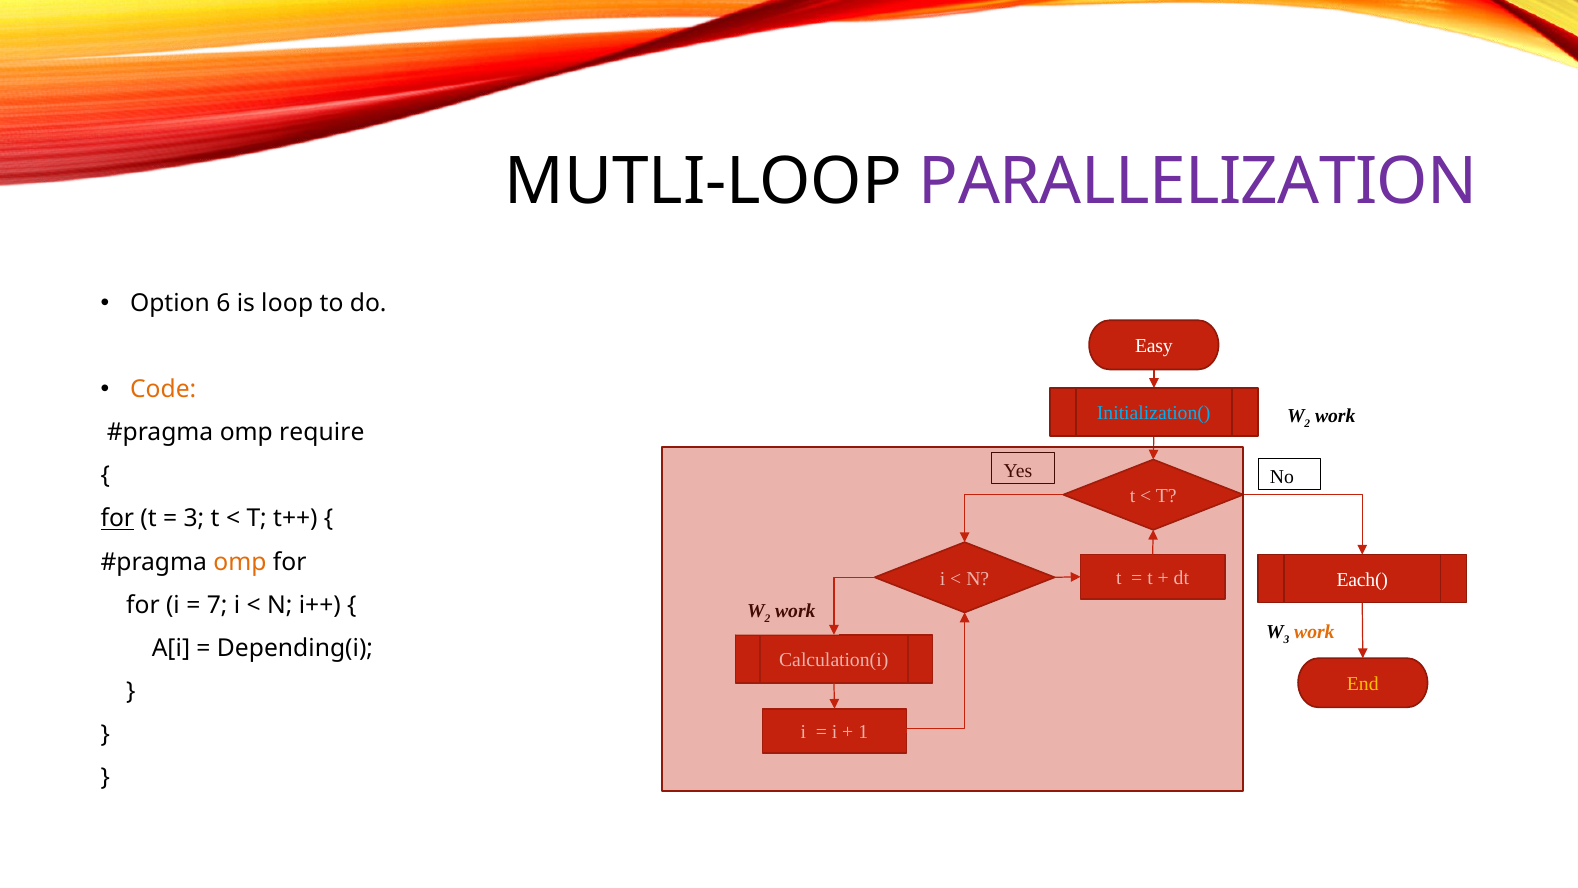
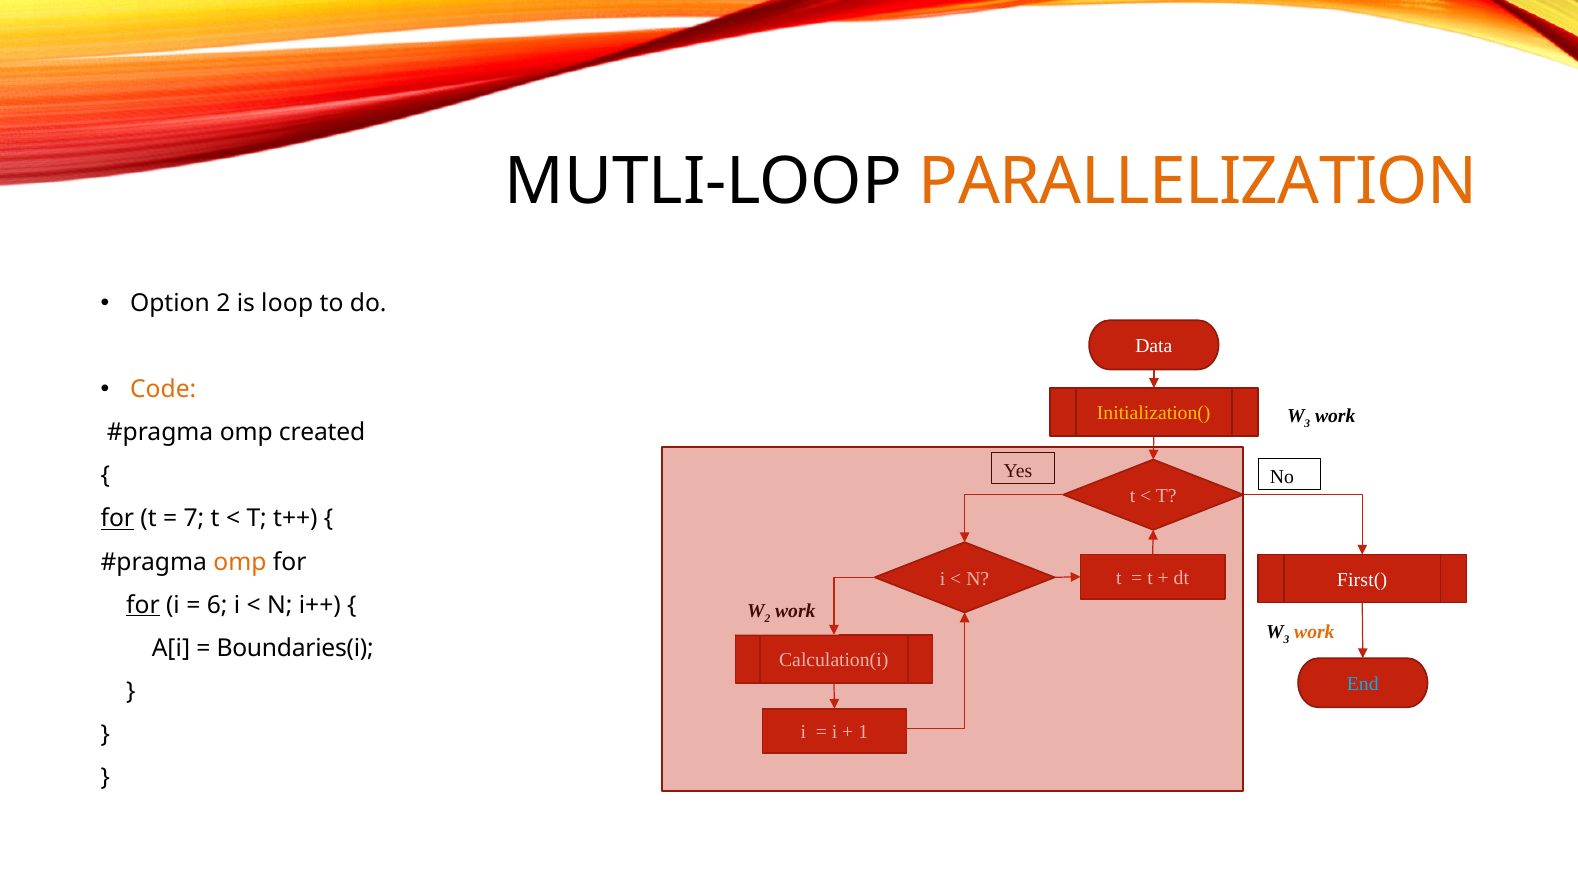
PARALLELIZATION colour: purple -> orange (1198, 182)
Option 6: 6 -> 2 (223, 303)
Easy: Easy -> Data (1154, 346)
Initialization( colour: light blue -> yellow (1154, 413)
2: 2 -> 3 (1307, 423)
require: require -> created (322, 432)
3: 3 -> 7 (194, 519)
Each(: Each( -> First( (1362, 580)
for underline: none -> present (143, 605)
7: 7 -> 6 (217, 605)
Depending(i: Depending(i -> Boundaries(i (295, 648)
End colour: yellow -> light blue (1363, 684)
